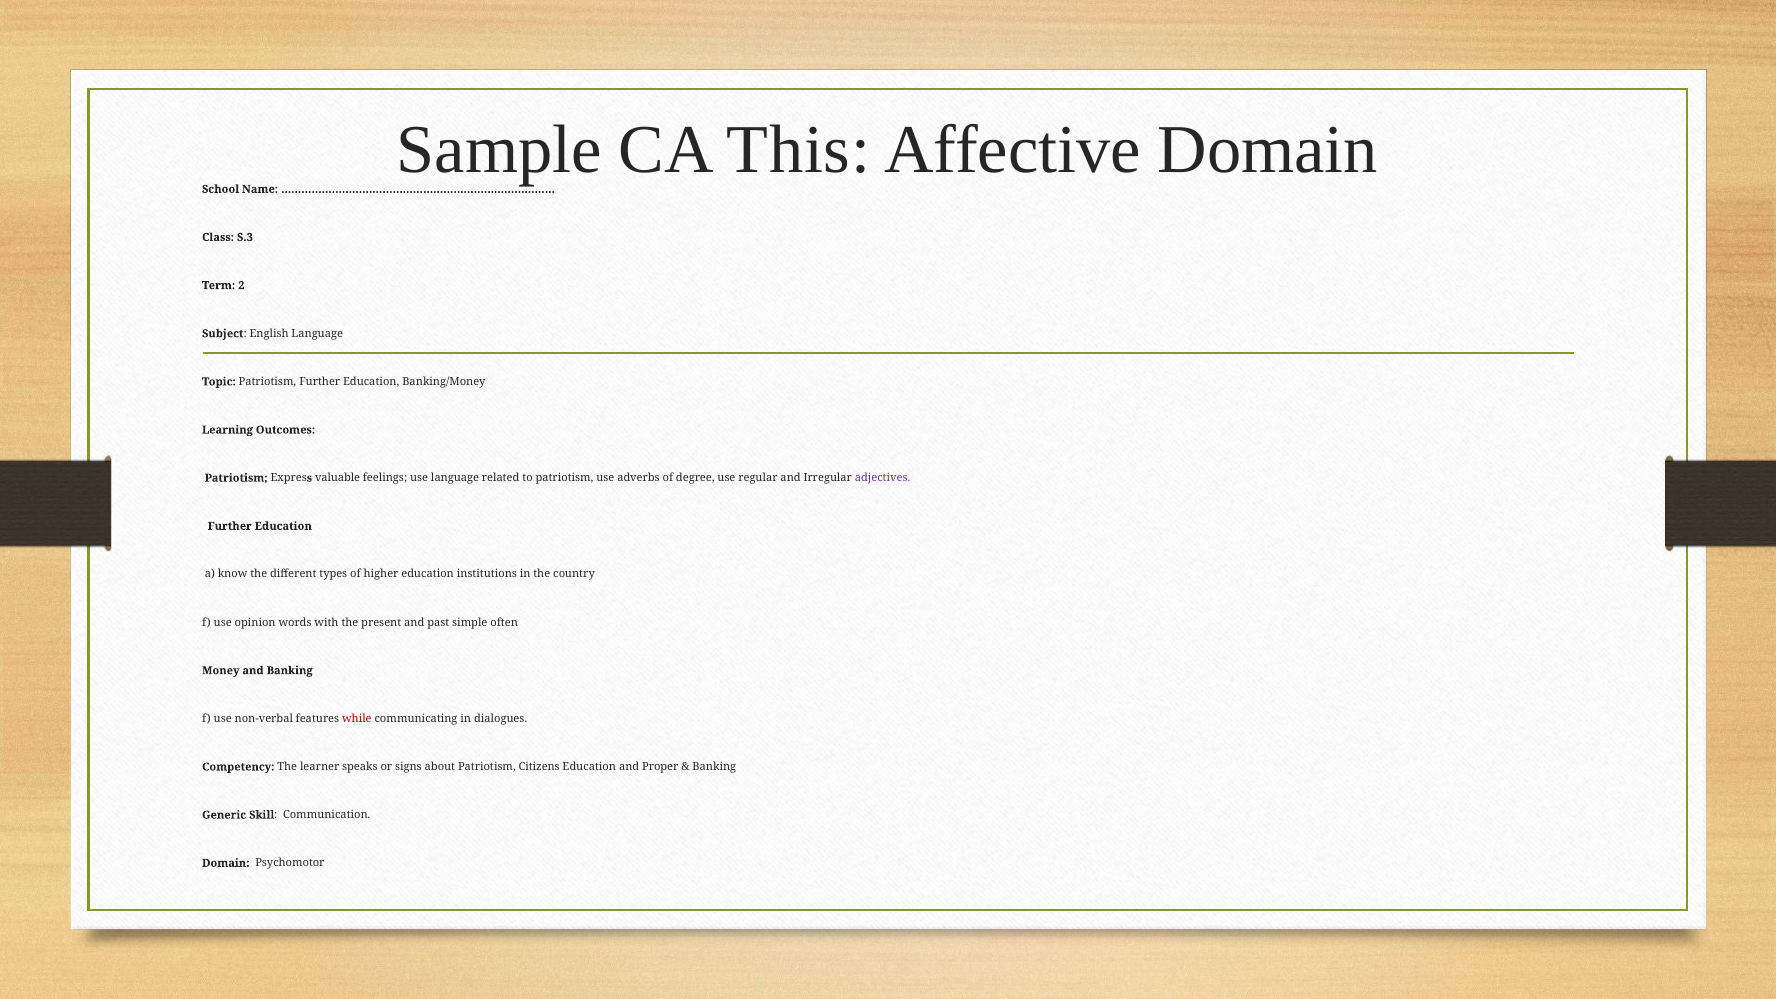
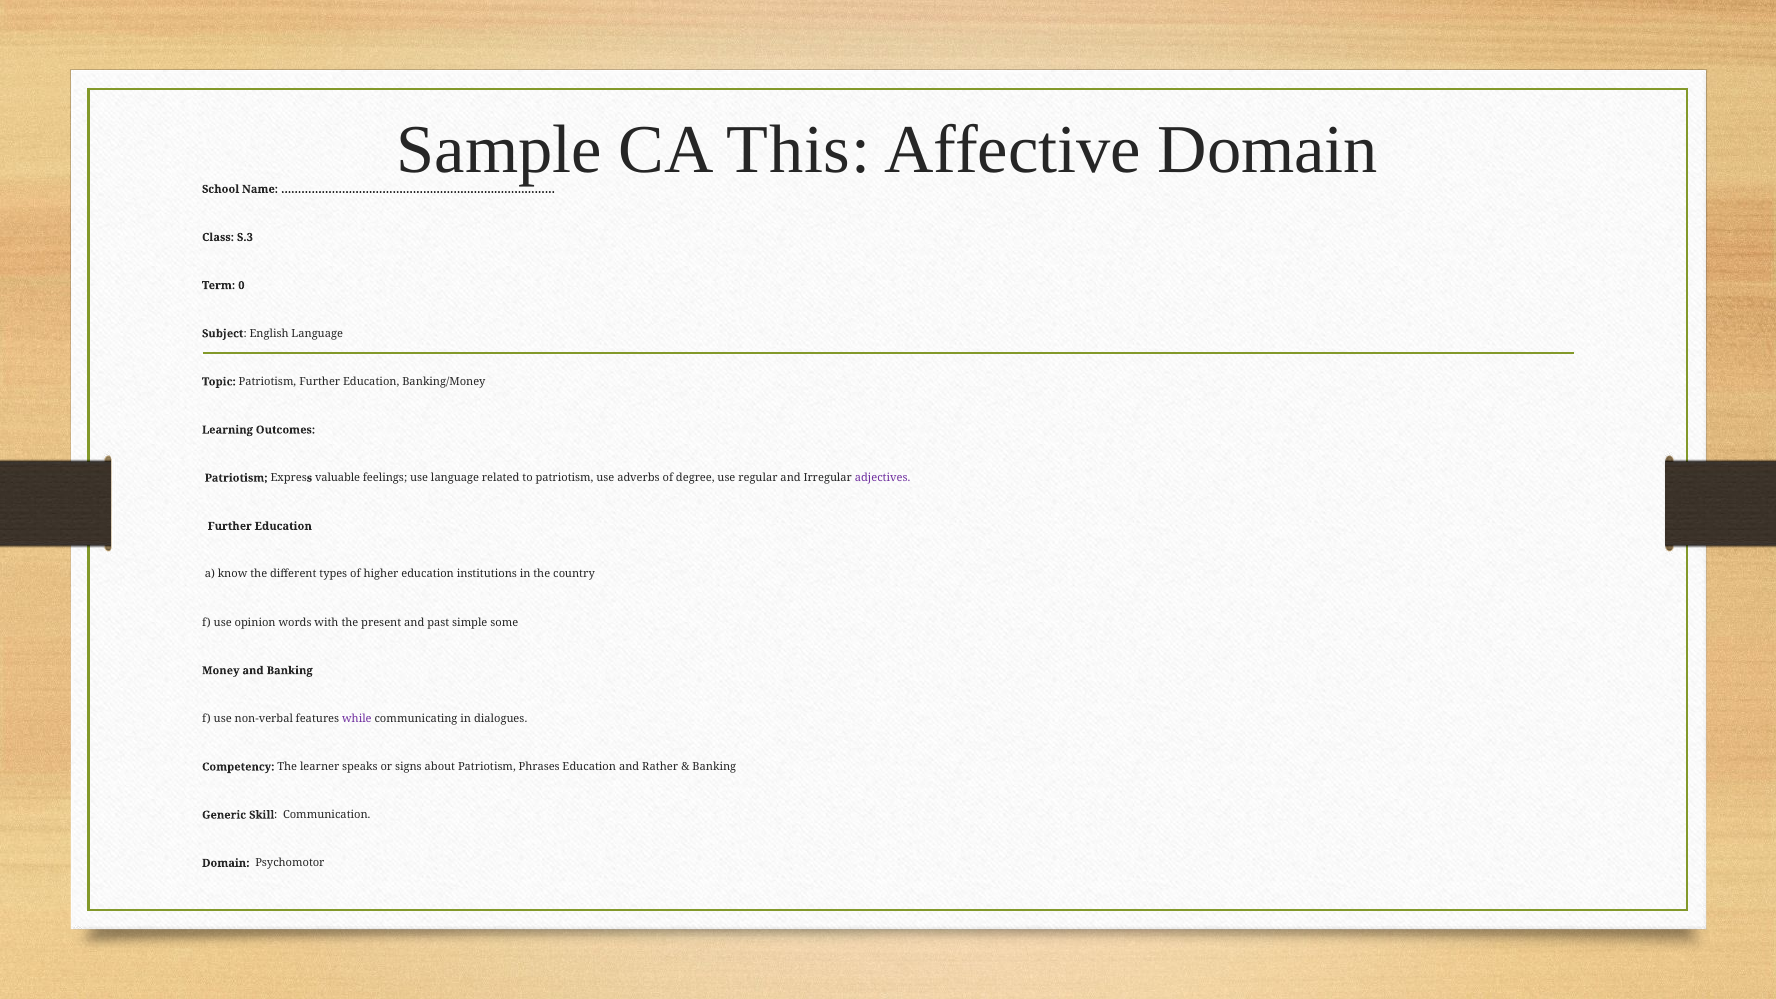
2: 2 -> 0 (241, 285)
often: often -> some (504, 622)
while colour: red -> purple (357, 719)
Citizens: Citizens -> Phrases (539, 767)
Proper: Proper -> Rather (660, 767)
